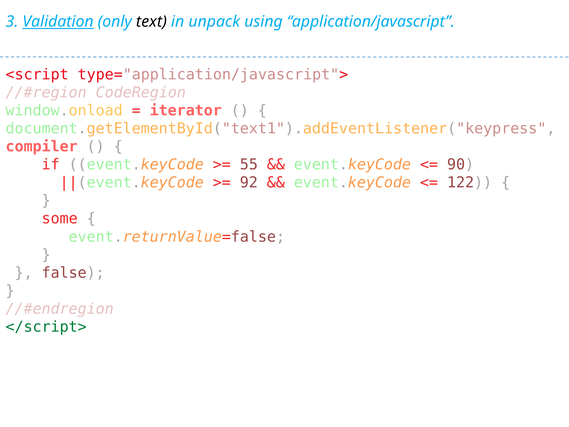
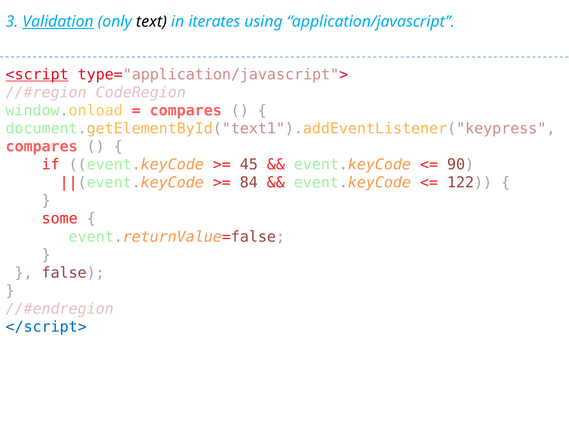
unpack: unpack -> iterates (214, 22)
<script underline: none -> present (37, 74)
iterator: iterator -> compares (186, 111)
compiler: compiler -> compares (42, 147)
55: 55 -> 45 (249, 165)
92: 92 -> 84 (249, 183)
</script> colour: green -> blue (46, 327)
